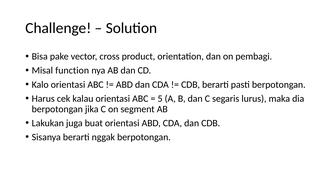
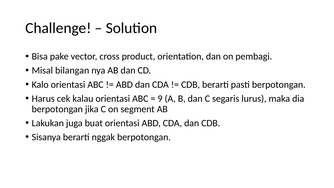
function: function -> bilangan (72, 70)
5: 5 -> 9 (160, 98)
